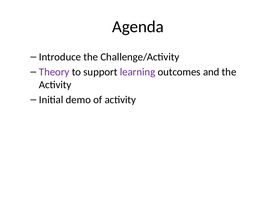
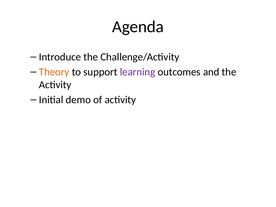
Theory colour: purple -> orange (54, 72)
